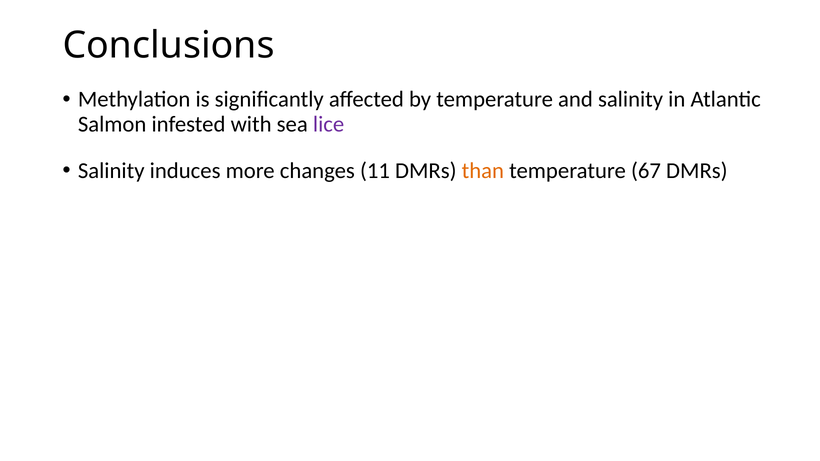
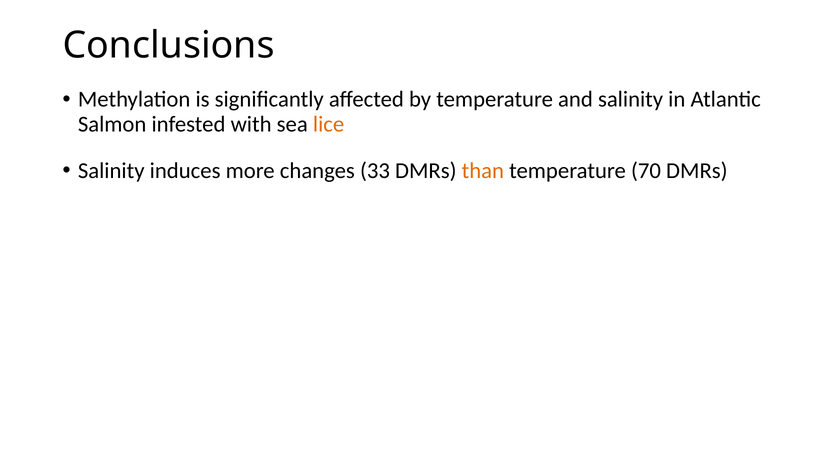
lice colour: purple -> orange (329, 124)
11: 11 -> 33 (375, 171)
67: 67 -> 70 (646, 171)
